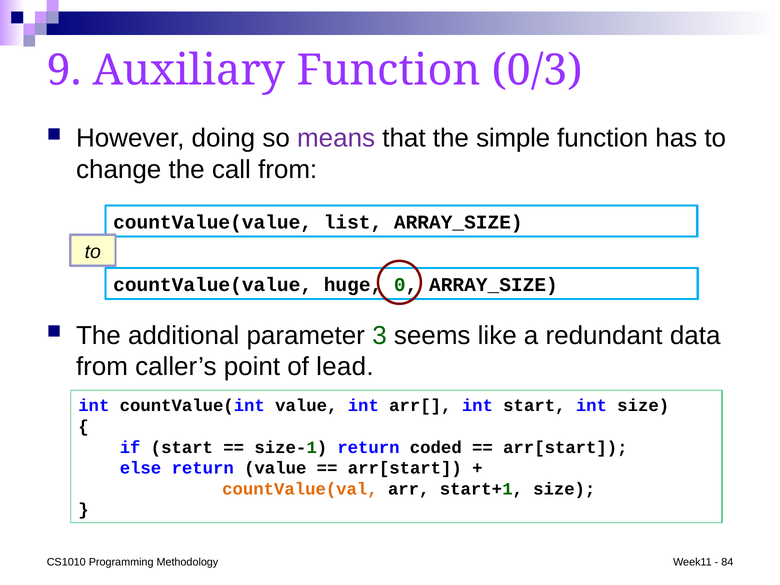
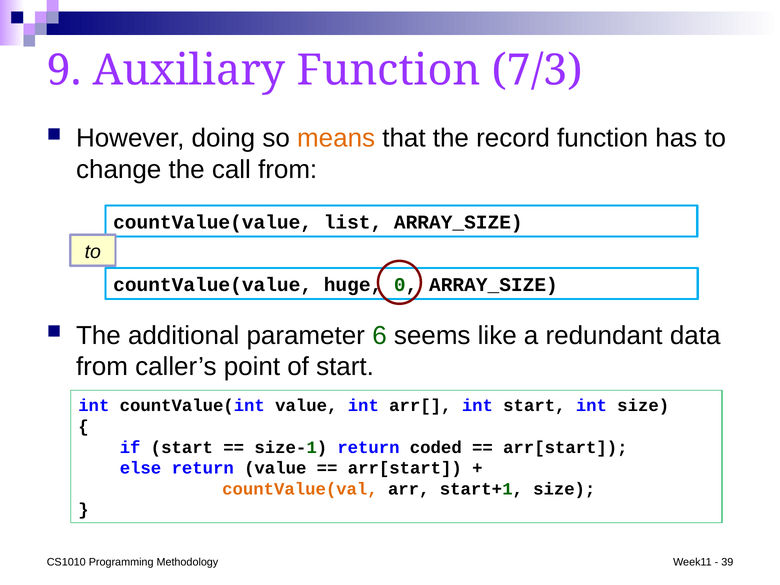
0/3: 0/3 -> 7/3 (537, 71)
means colour: purple -> orange (336, 138)
simple: simple -> record (513, 138)
3: 3 -> 6 (380, 336)
of lead: lead -> start (345, 367)
84: 84 -> 39 (727, 562)
